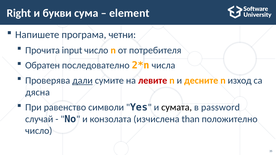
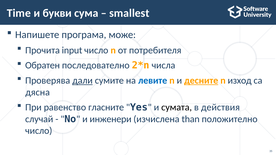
Right: Right -> Time (19, 13)
element: element -> smallest (129, 13)
четни: четни -> може (122, 35)
левите colour: red -> blue (153, 81)
десните underline: none -> present (201, 81)
символи: символи -> гласните (106, 108)
password: password -> действия (220, 108)
конзолата: конзолата -> инженери (111, 119)
